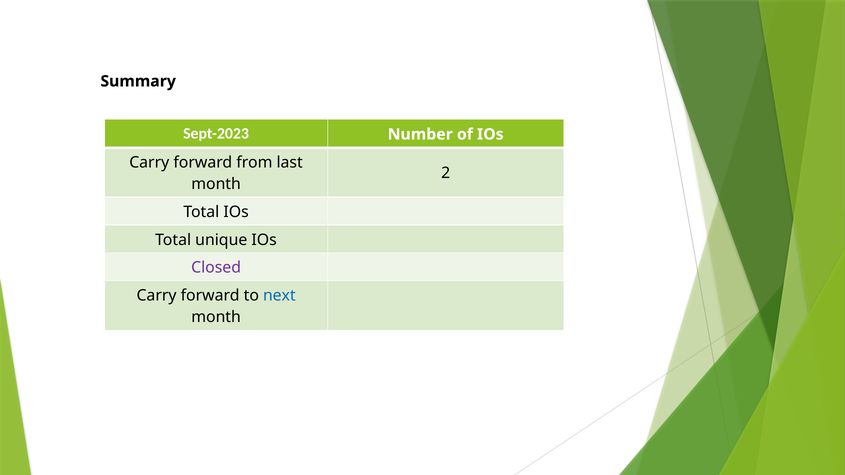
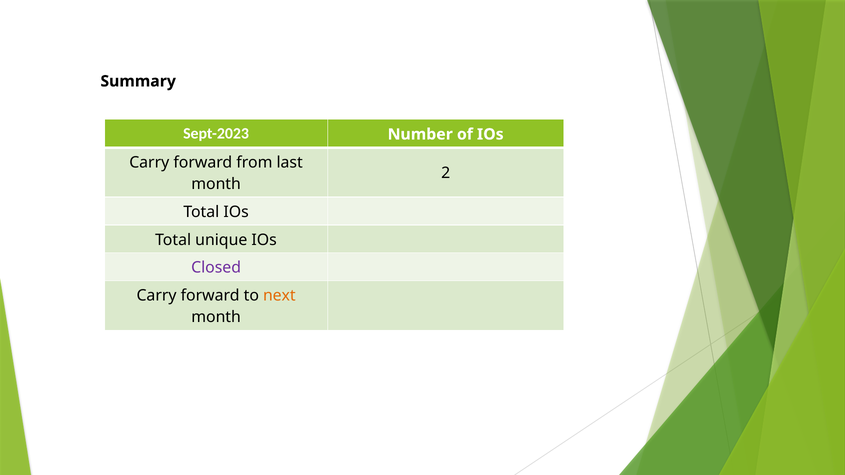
next colour: blue -> orange (279, 296)
